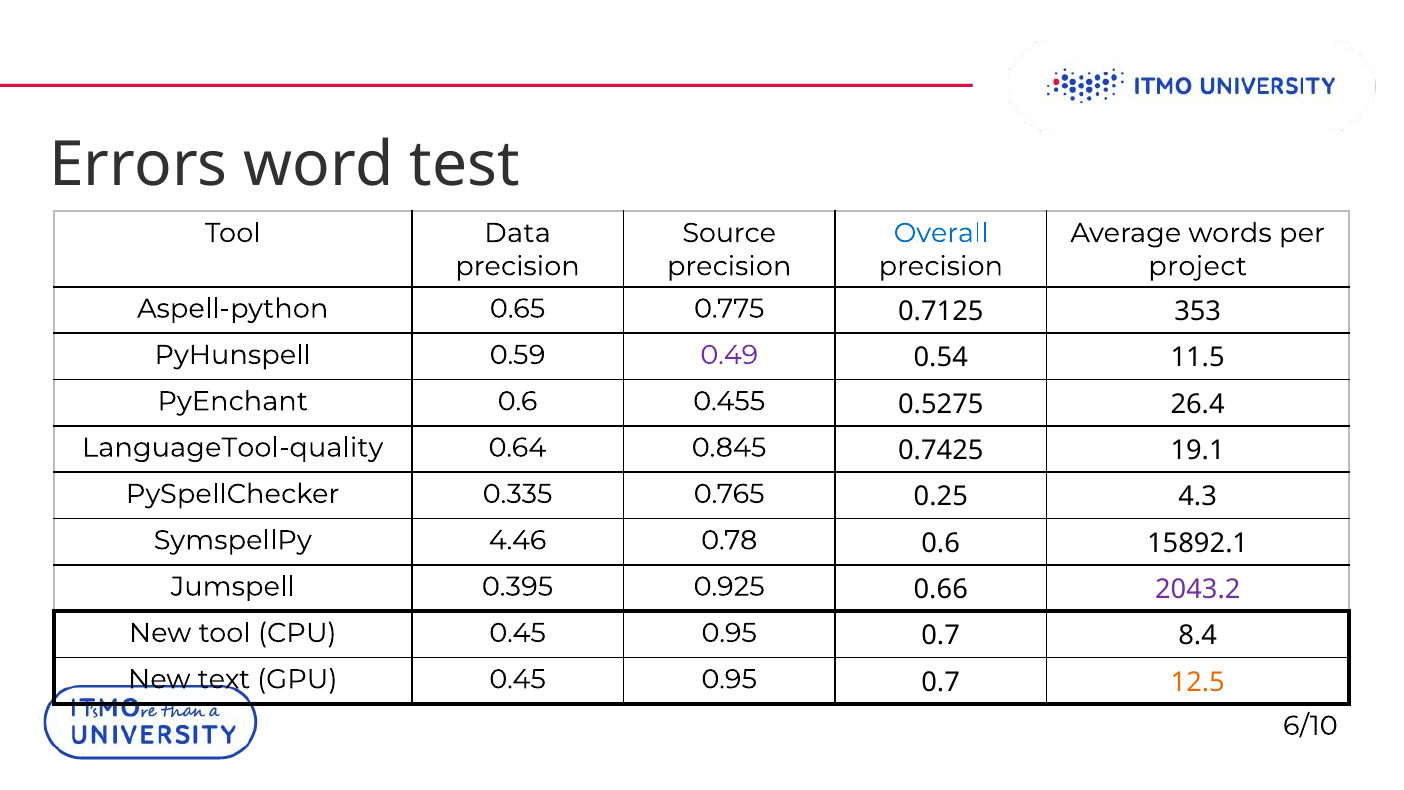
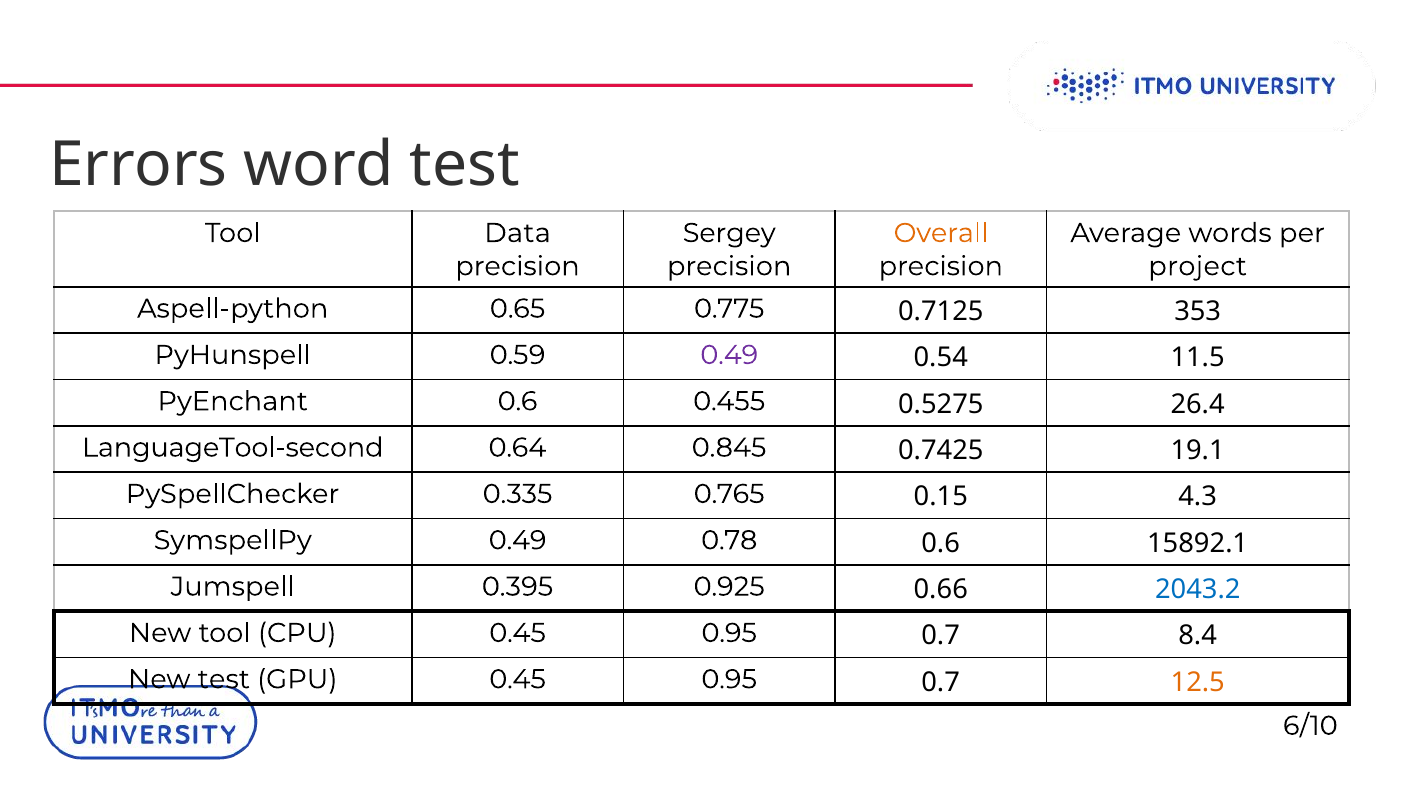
Source: Source -> Sergey (729, 233)
Overall colour: blue -> orange (941, 233)
LanguageTool-quality: LanguageTool-quality -> LanguageTool-second (233, 448)
0.25: 0.25 -> 0.15 (941, 497)
SymspellPy 4.46: 4.46 -> 0.49 (518, 540)
2043.2 colour: purple -> blue (1198, 589)
New text: text -> test (224, 679)
